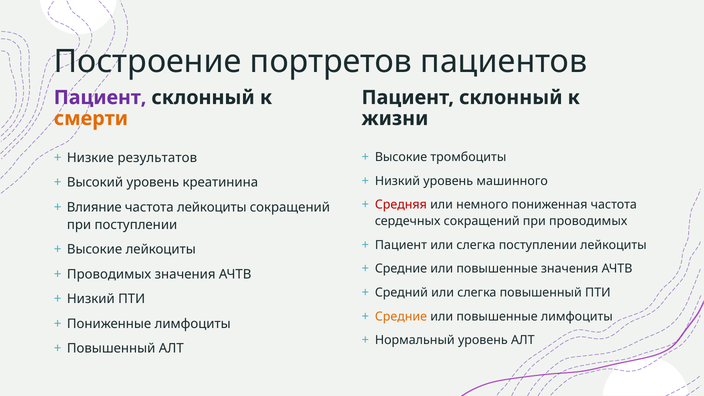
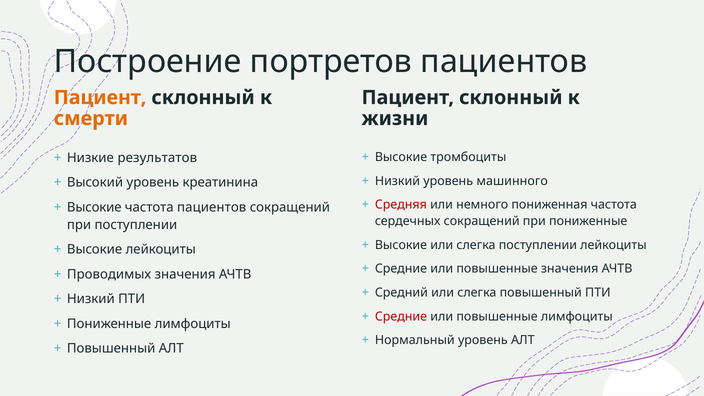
Пациент colour: purple -> orange (100, 98)
Влияние: Влияние -> Высокие (94, 207)
частота лейкоциты: лейкоциты -> пациентов (212, 207)
при проводимых: проводимых -> пониженные (588, 221)
Пациент: Пациент -> Высокие (401, 245)
Средние colour: orange -> red (401, 316)
